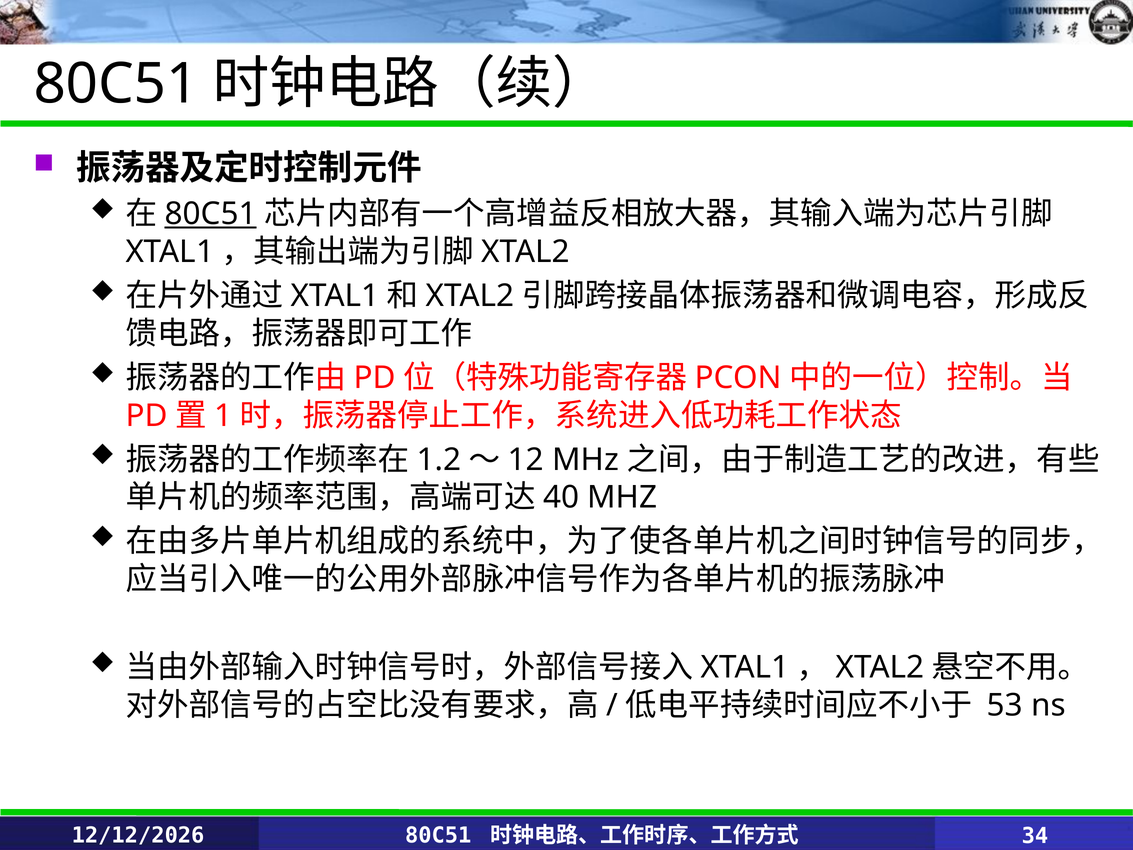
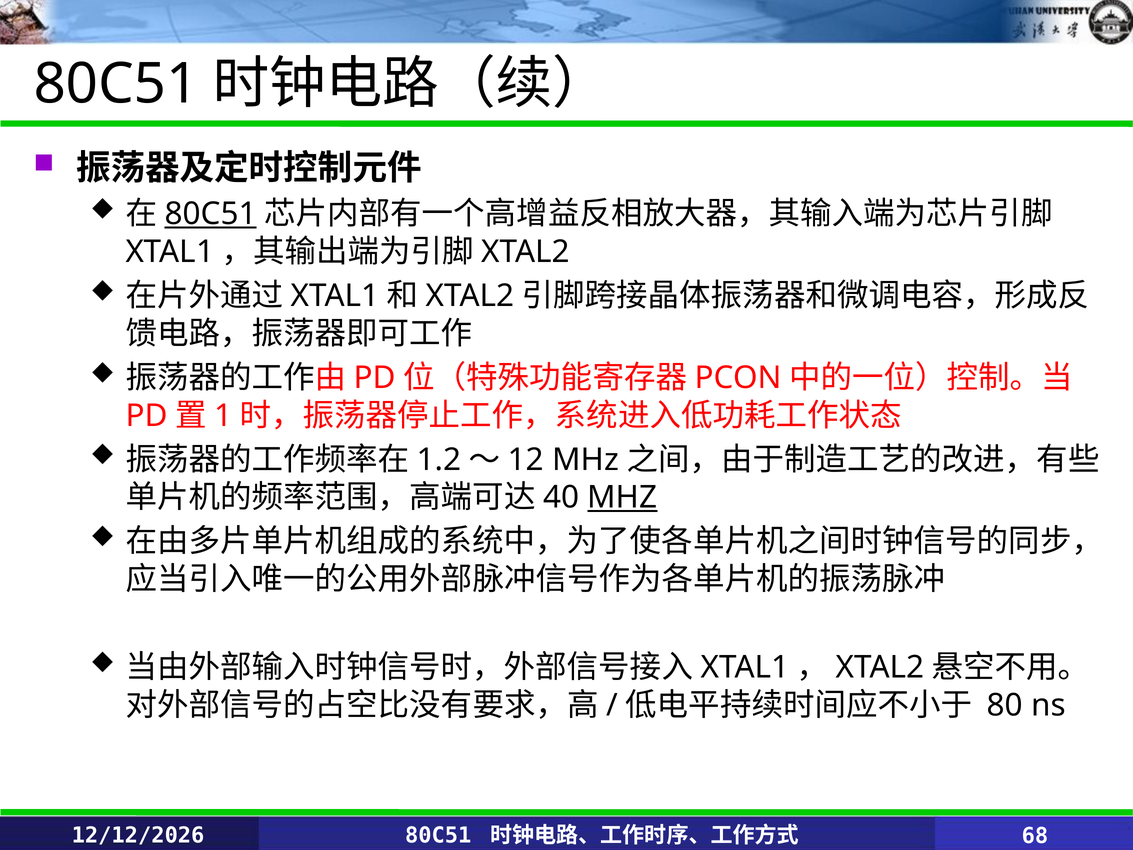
MHZ underline: none -> present (622, 497)
53: 53 -> 80 (1005, 705)
34: 34 -> 68 (1035, 836)
